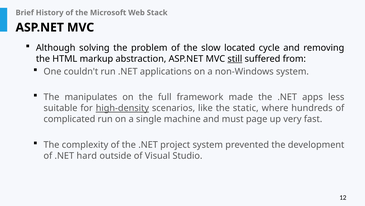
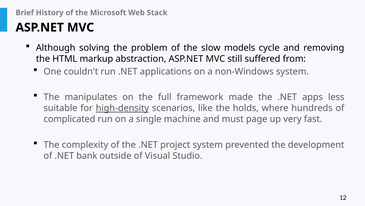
located: located -> models (240, 48)
still underline: present -> none (235, 59)
static: static -> holds (246, 108)
hard: hard -> bank (87, 155)
